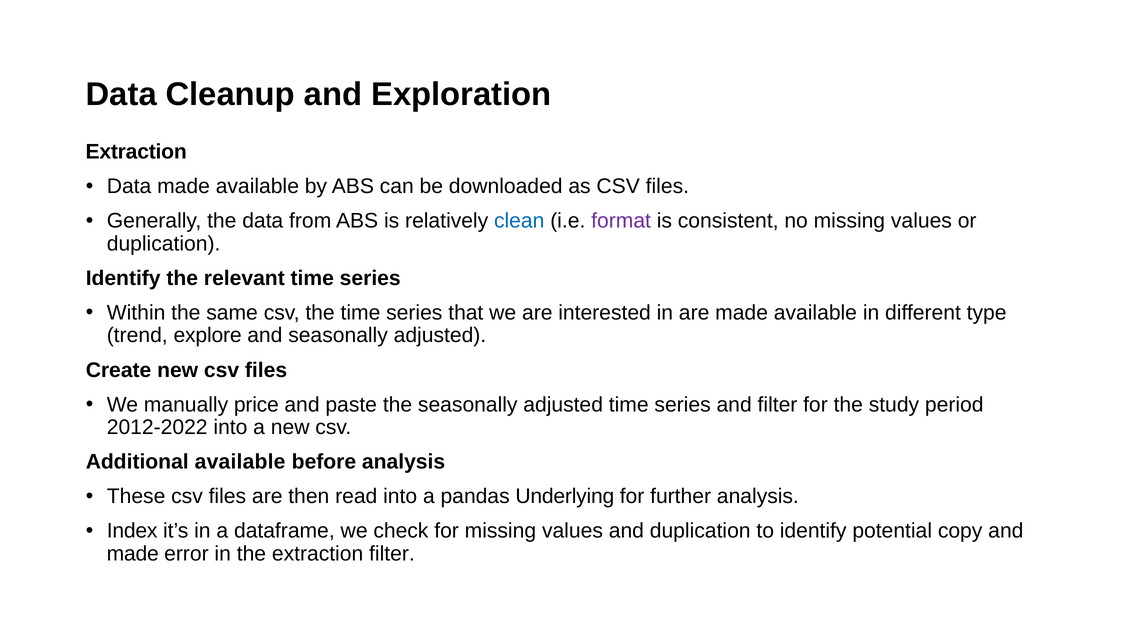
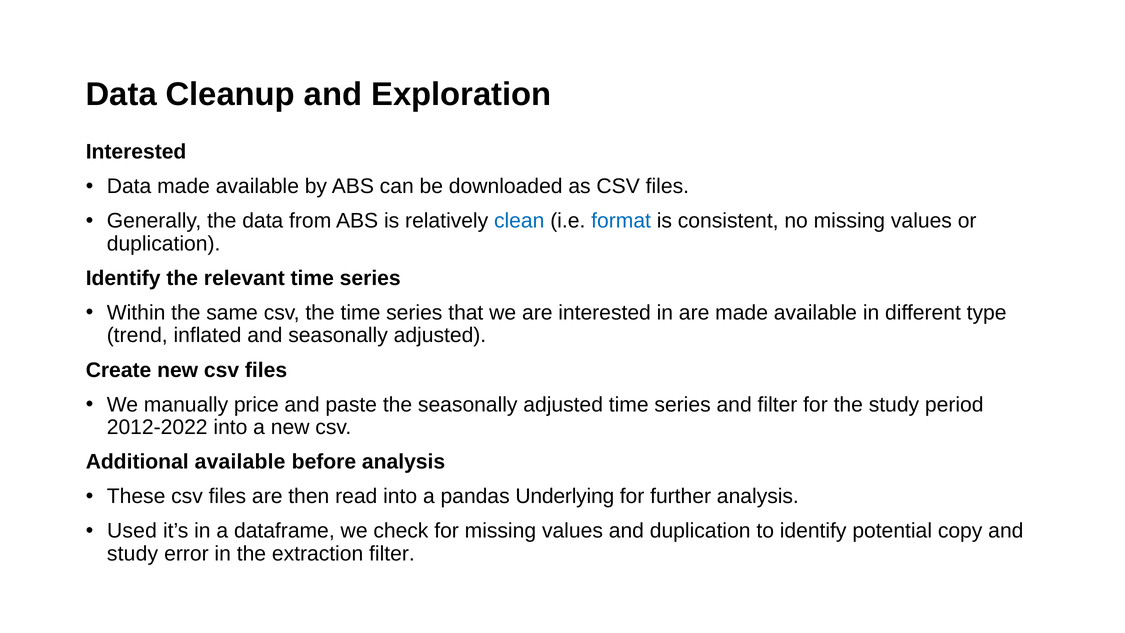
Extraction: Extraction -> Interested (136, 152)
format colour: purple -> blue (621, 221)
explore: explore -> inflated (208, 335)
Index: Index -> Used (132, 531)
made: made -> study (133, 554)
